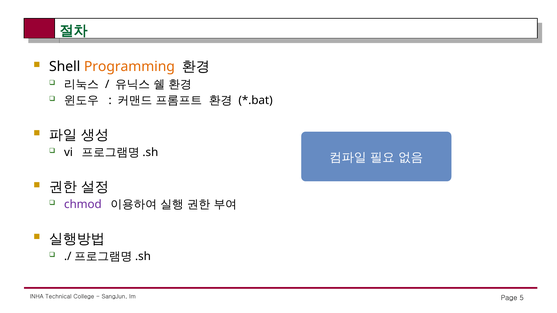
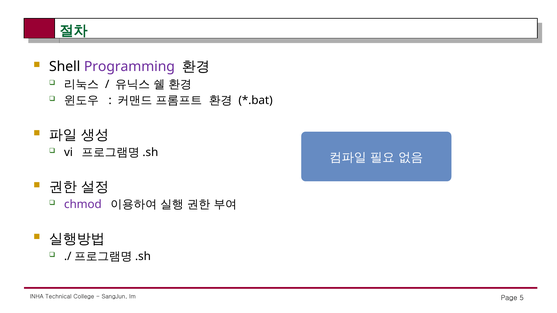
Programming colour: orange -> purple (129, 67)
